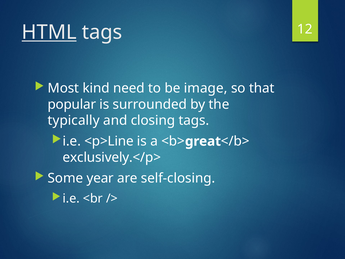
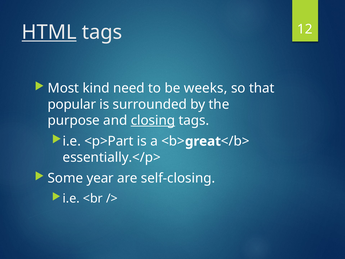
image: image -> weeks (206, 88)
typically: typically -> purpose (74, 120)
closing underline: none -> present (153, 120)
<p>Line: <p>Line -> <p>Part (109, 141)
exclusively.</p>: exclusively.</p> -> essentially.</p> (112, 157)
